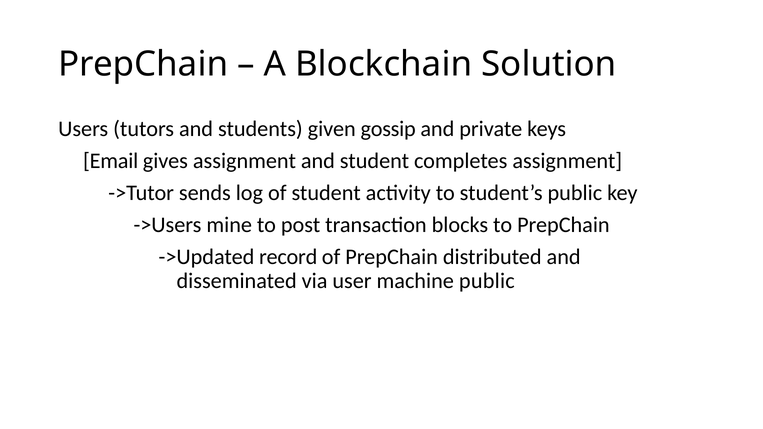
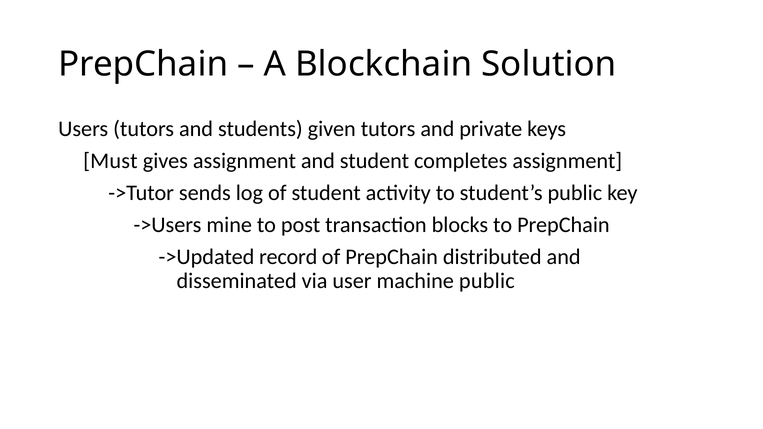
given gossip: gossip -> tutors (388, 129)
Email: Email -> Must (110, 161)
